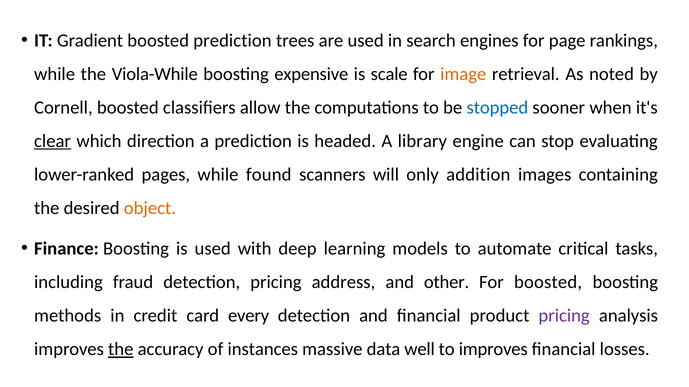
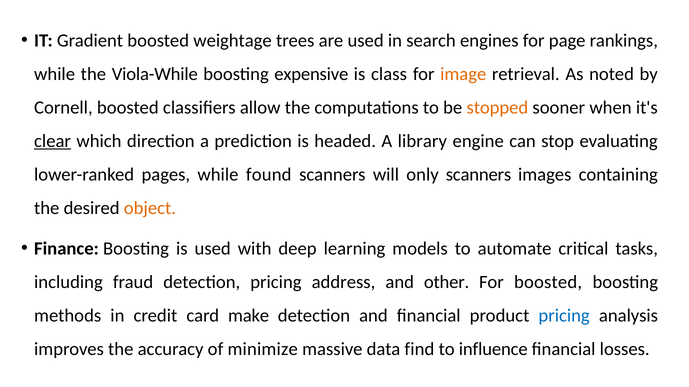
boosted prediction: prediction -> weightage (233, 40)
scale: scale -> class (389, 74)
stopped colour: blue -> orange (497, 108)
only addition: addition -> scanners (478, 175)
every: every -> make (249, 316)
pricing colour: purple -> blue (564, 316)
the underline: present -> none (121, 350)
instances: instances -> minimize (263, 350)
well: well -> find (419, 350)
to improves: improves -> influence (493, 350)
